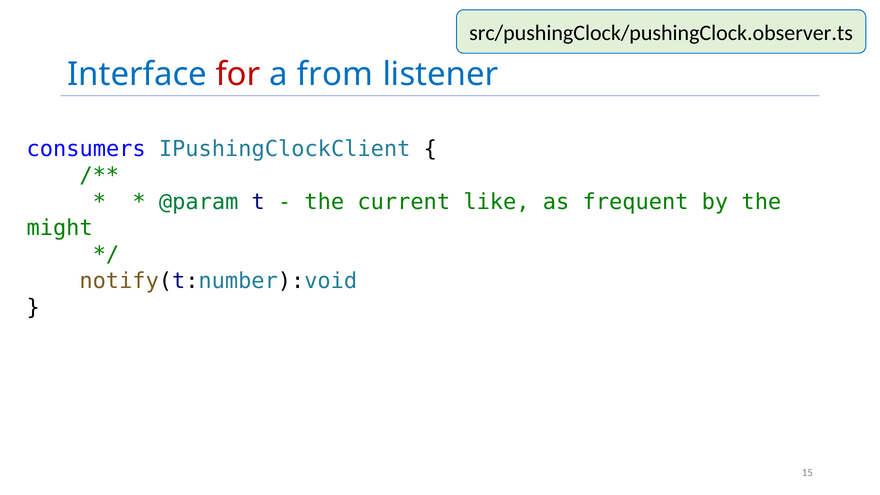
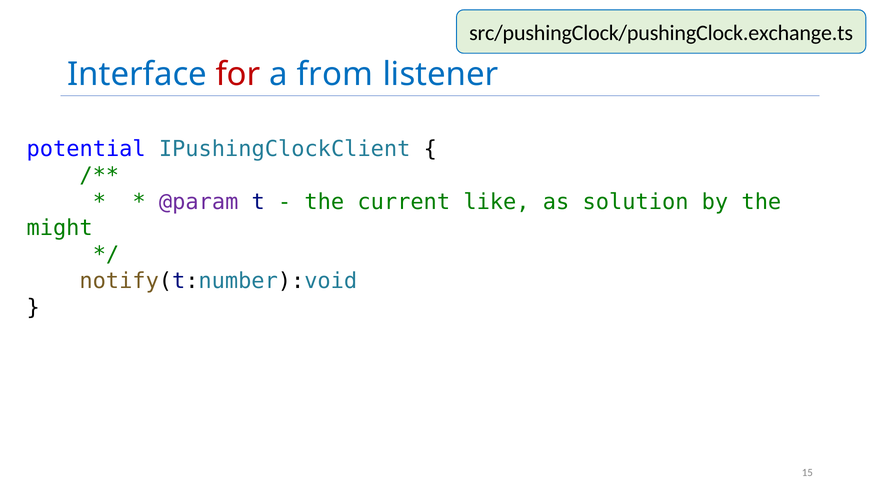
src/pushingClock/pushingClock.observer.ts: src/pushingClock/pushingClock.observer.ts -> src/pushingClock/pushingClock.exchange.ts (661, 33)
consumers: consumers -> potential (86, 149)
@param colour: green -> purple (199, 202)
frequent: frequent -> solution (636, 202)
